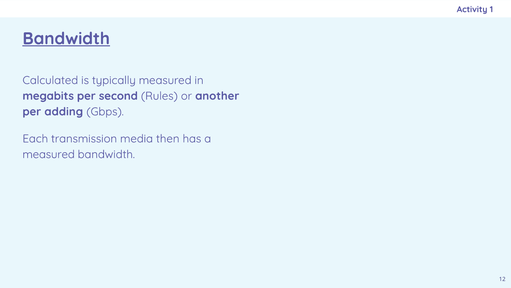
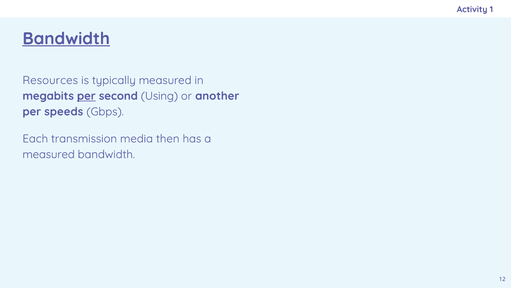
Calculated: Calculated -> Resources (50, 80)
per underline: none -> present (86, 96)
Rules: Rules -> Using (159, 96)
adding: adding -> speeds (64, 111)
